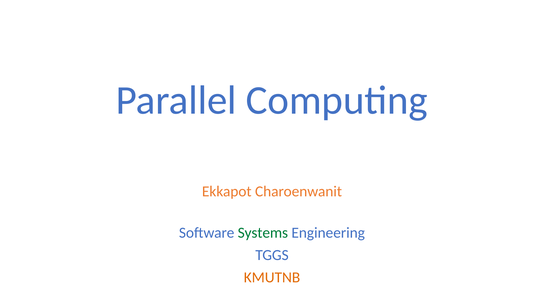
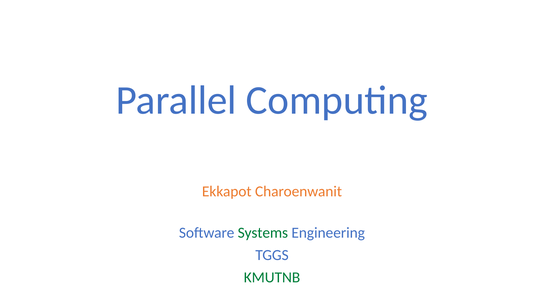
KMUTNB colour: orange -> green (272, 277)
